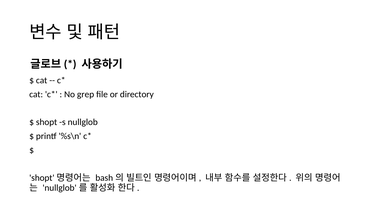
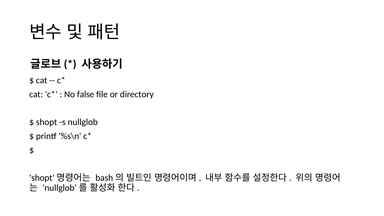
grep: grep -> false (86, 94)
